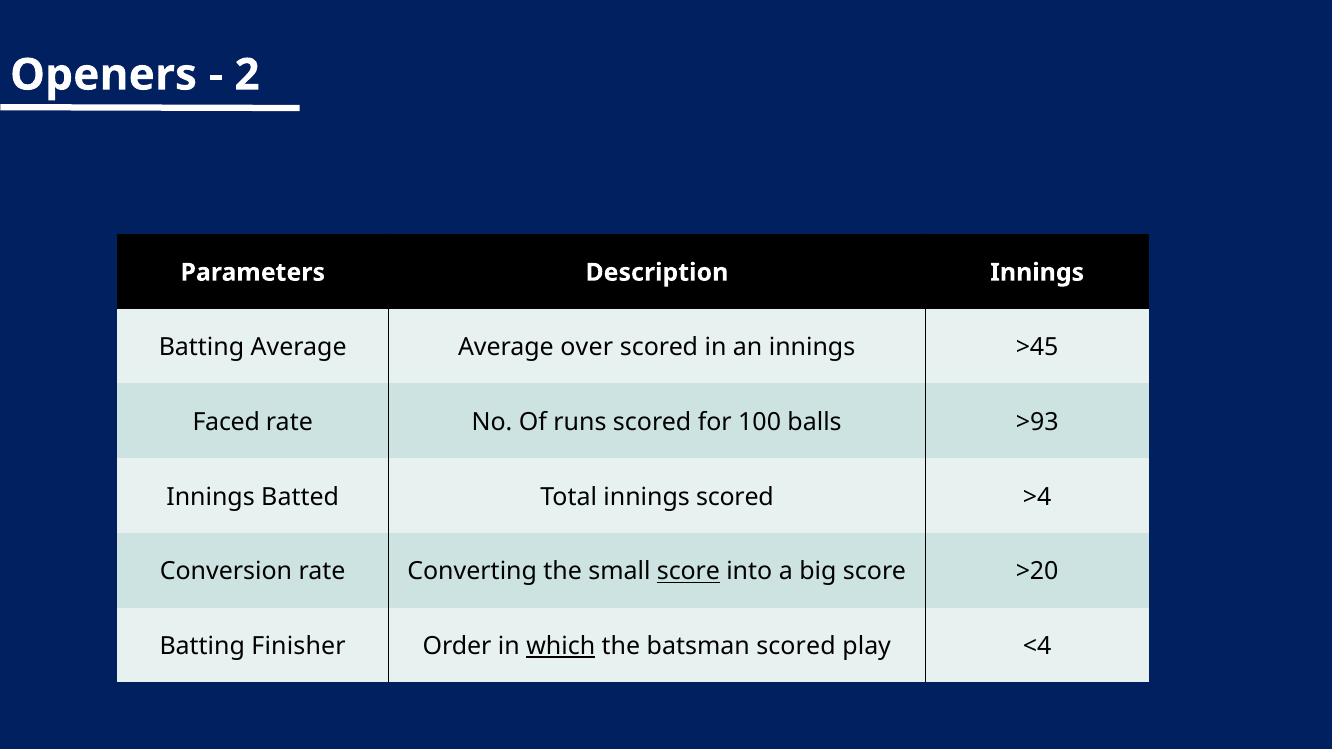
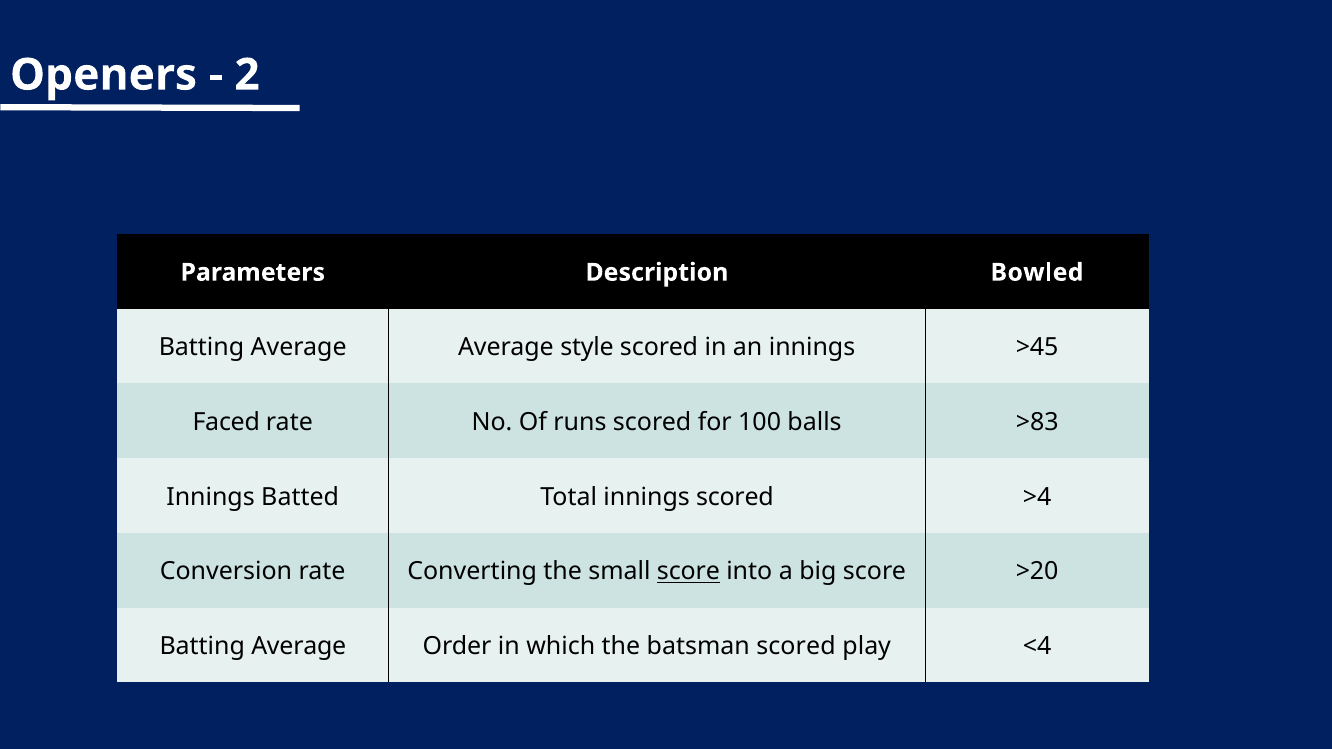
Description Innings: Innings -> Bowled (1037, 273)
over: over -> style (587, 347)
>93: >93 -> >83 (1037, 422)
Finisher: Finisher -> Average (299, 647)
which underline: present -> none (561, 647)
